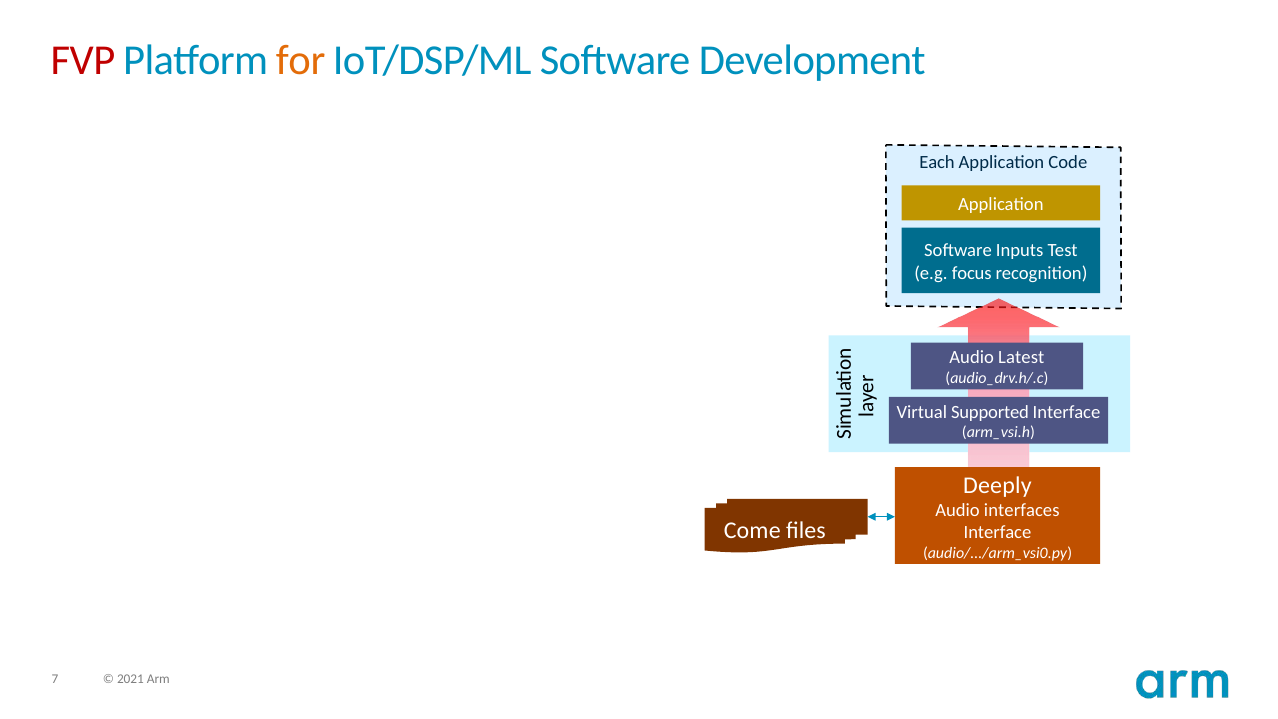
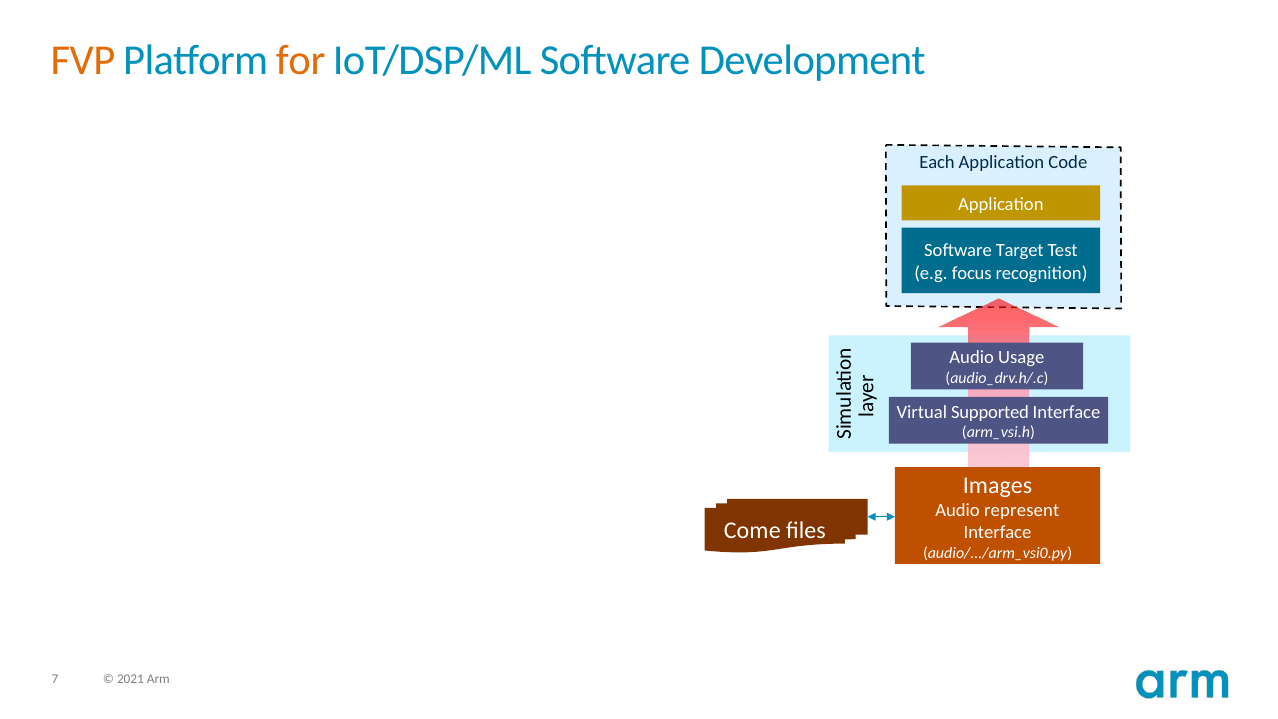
FVP colour: red -> orange (83, 61)
Inputs: Inputs -> Target (1020, 250)
Latest: Latest -> Usage (1021, 358)
Deeply: Deeply -> Images (998, 485)
interfaces: interfaces -> represent (1022, 510)
